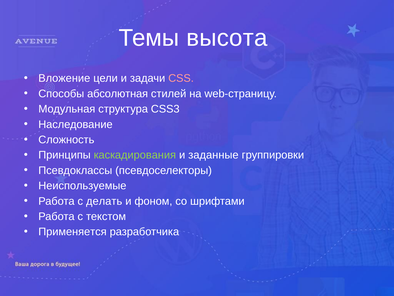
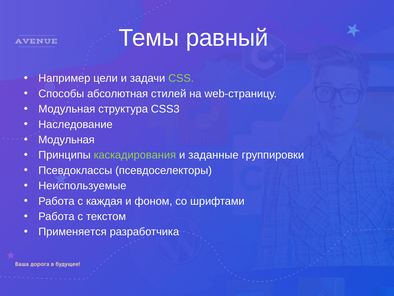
высота: высота -> равный (227, 38)
Вложение: Вложение -> Например (64, 78)
CSS colour: pink -> light green (181, 78)
Сложность: Сложность -> Модульная (66, 140)
делать: делать -> каждая (104, 201)
